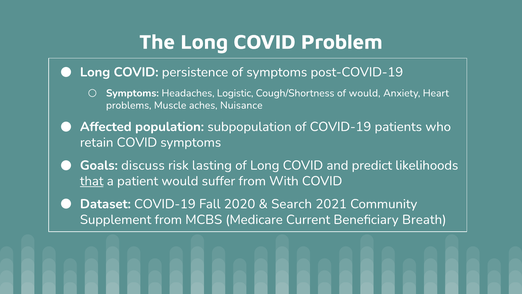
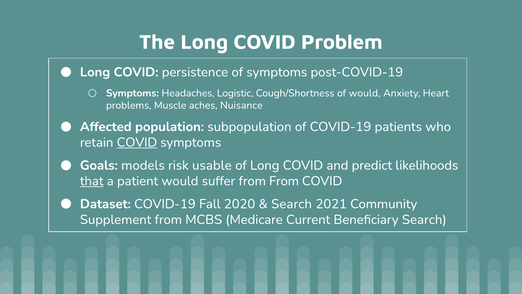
COVID underline: none -> present (137, 142)
discuss: discuss -> models (143, 165)
lasting: lasting -> usable (212, 165)
from With: With -> From (284, 181)
Beneficiary Breath: Breath -> Search (424, 219)
